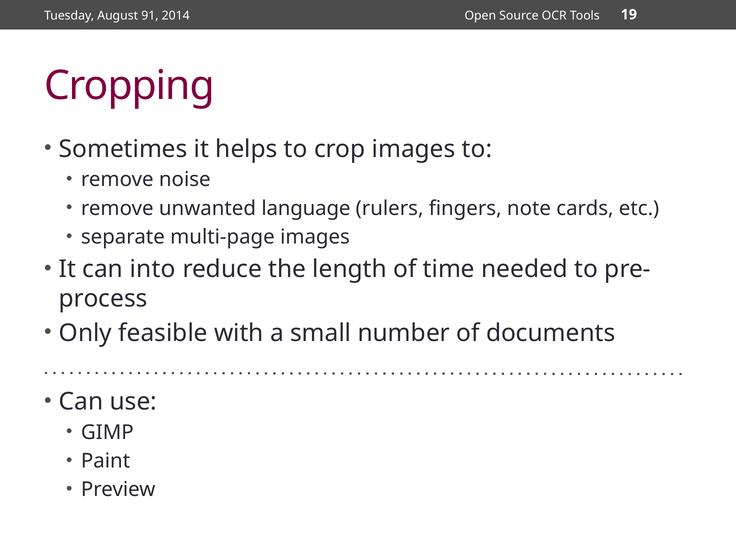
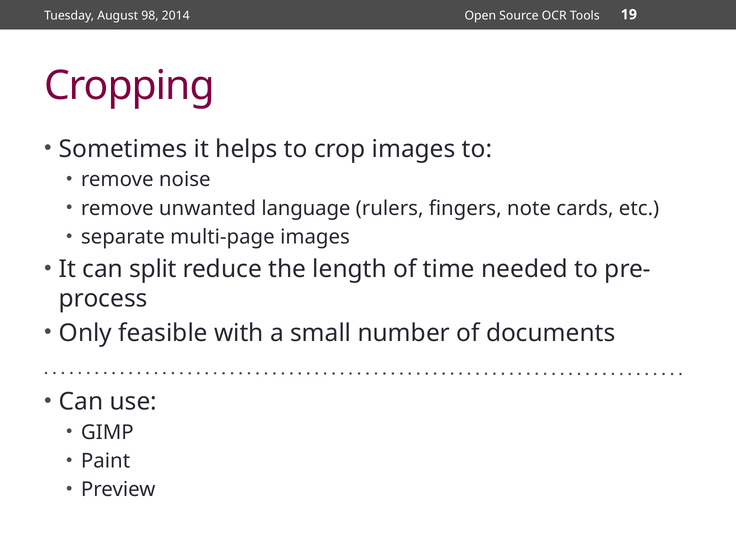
91: 91 -> 98 (150, 16)
into: into -> split (153, 269)
